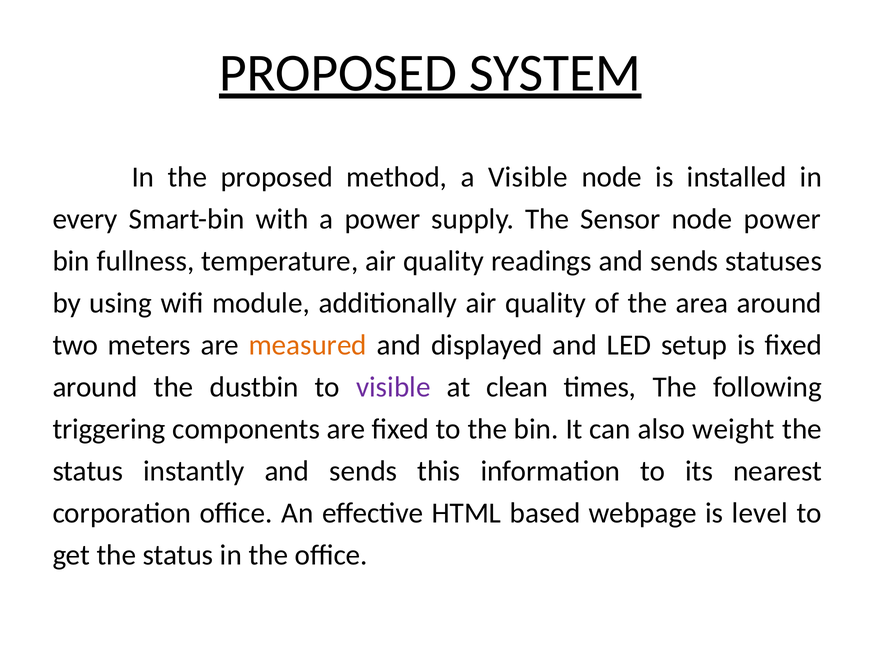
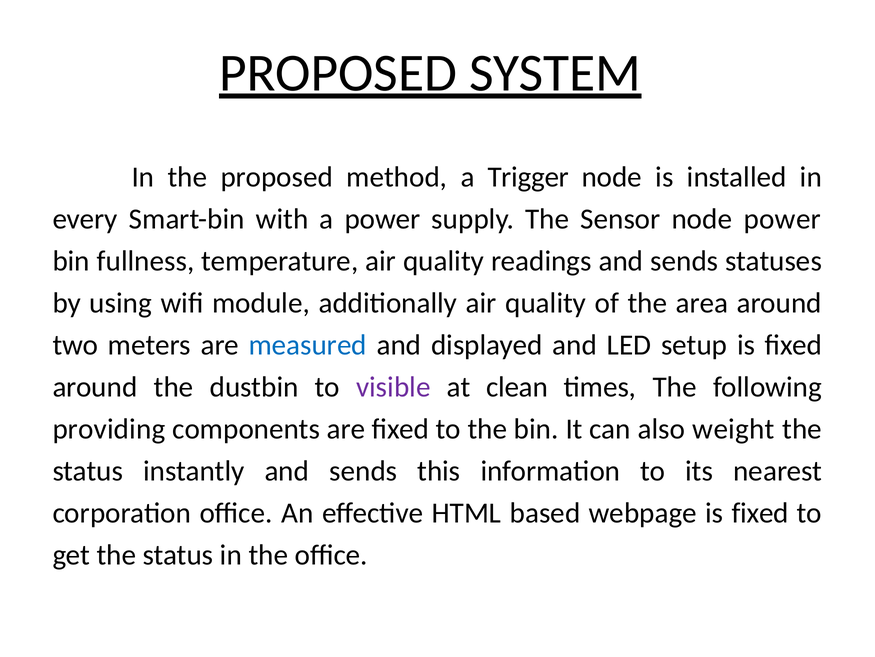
a Visible: Visible -> Trigger (528, 177)
measured colour: orange -> blue (308, 345)
triggering: triggering -> providing (109, 429)
webpage is level: level -> fixed (760, 513)
